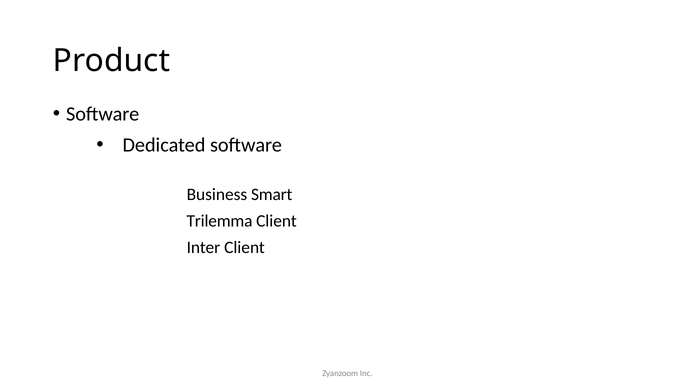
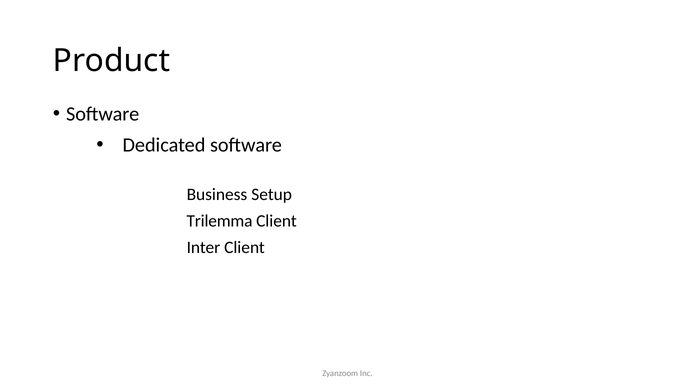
Smart: Smart -> Setup (272, 195)
